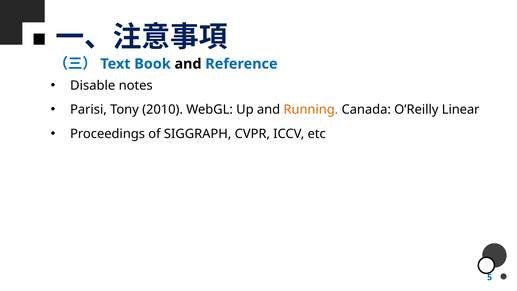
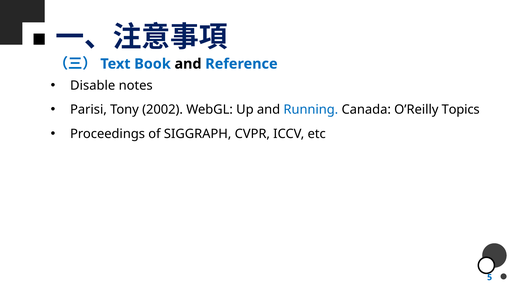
2010: 2010 -> 2002 (163, 110)
Running colour: orange -> blue (311, 110)
Linear: Linear -> Topics (461, 110)
